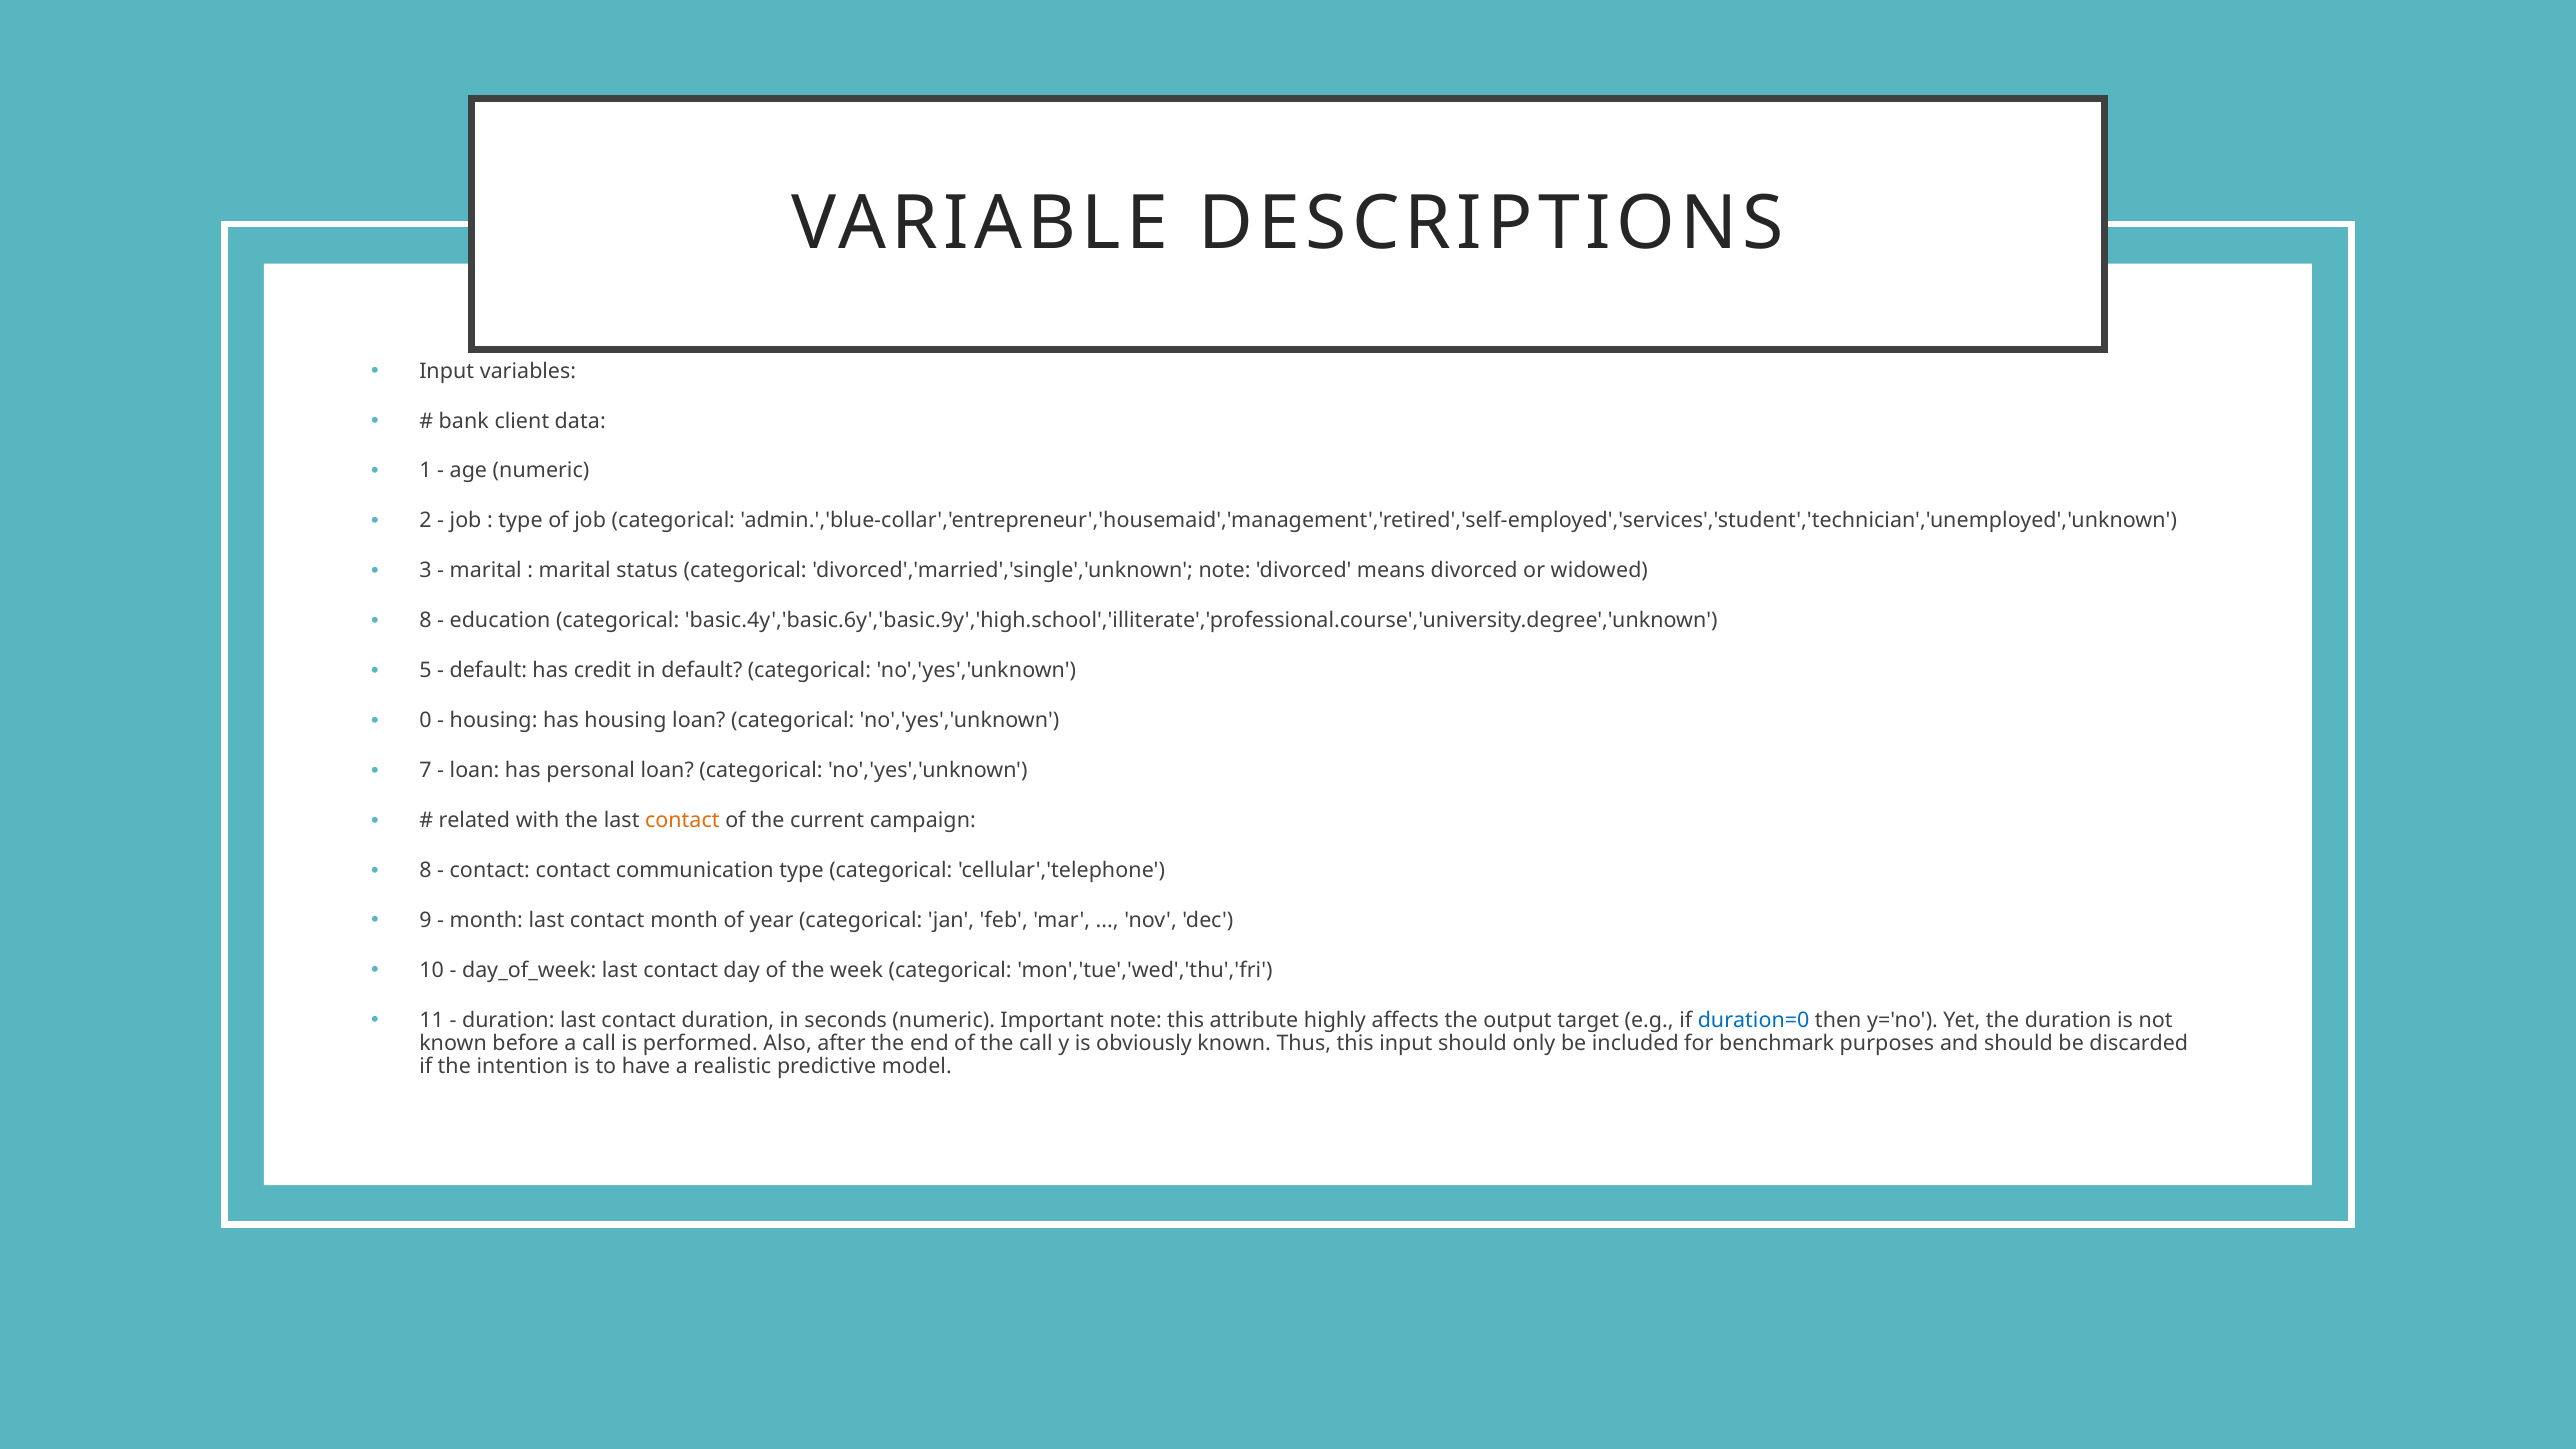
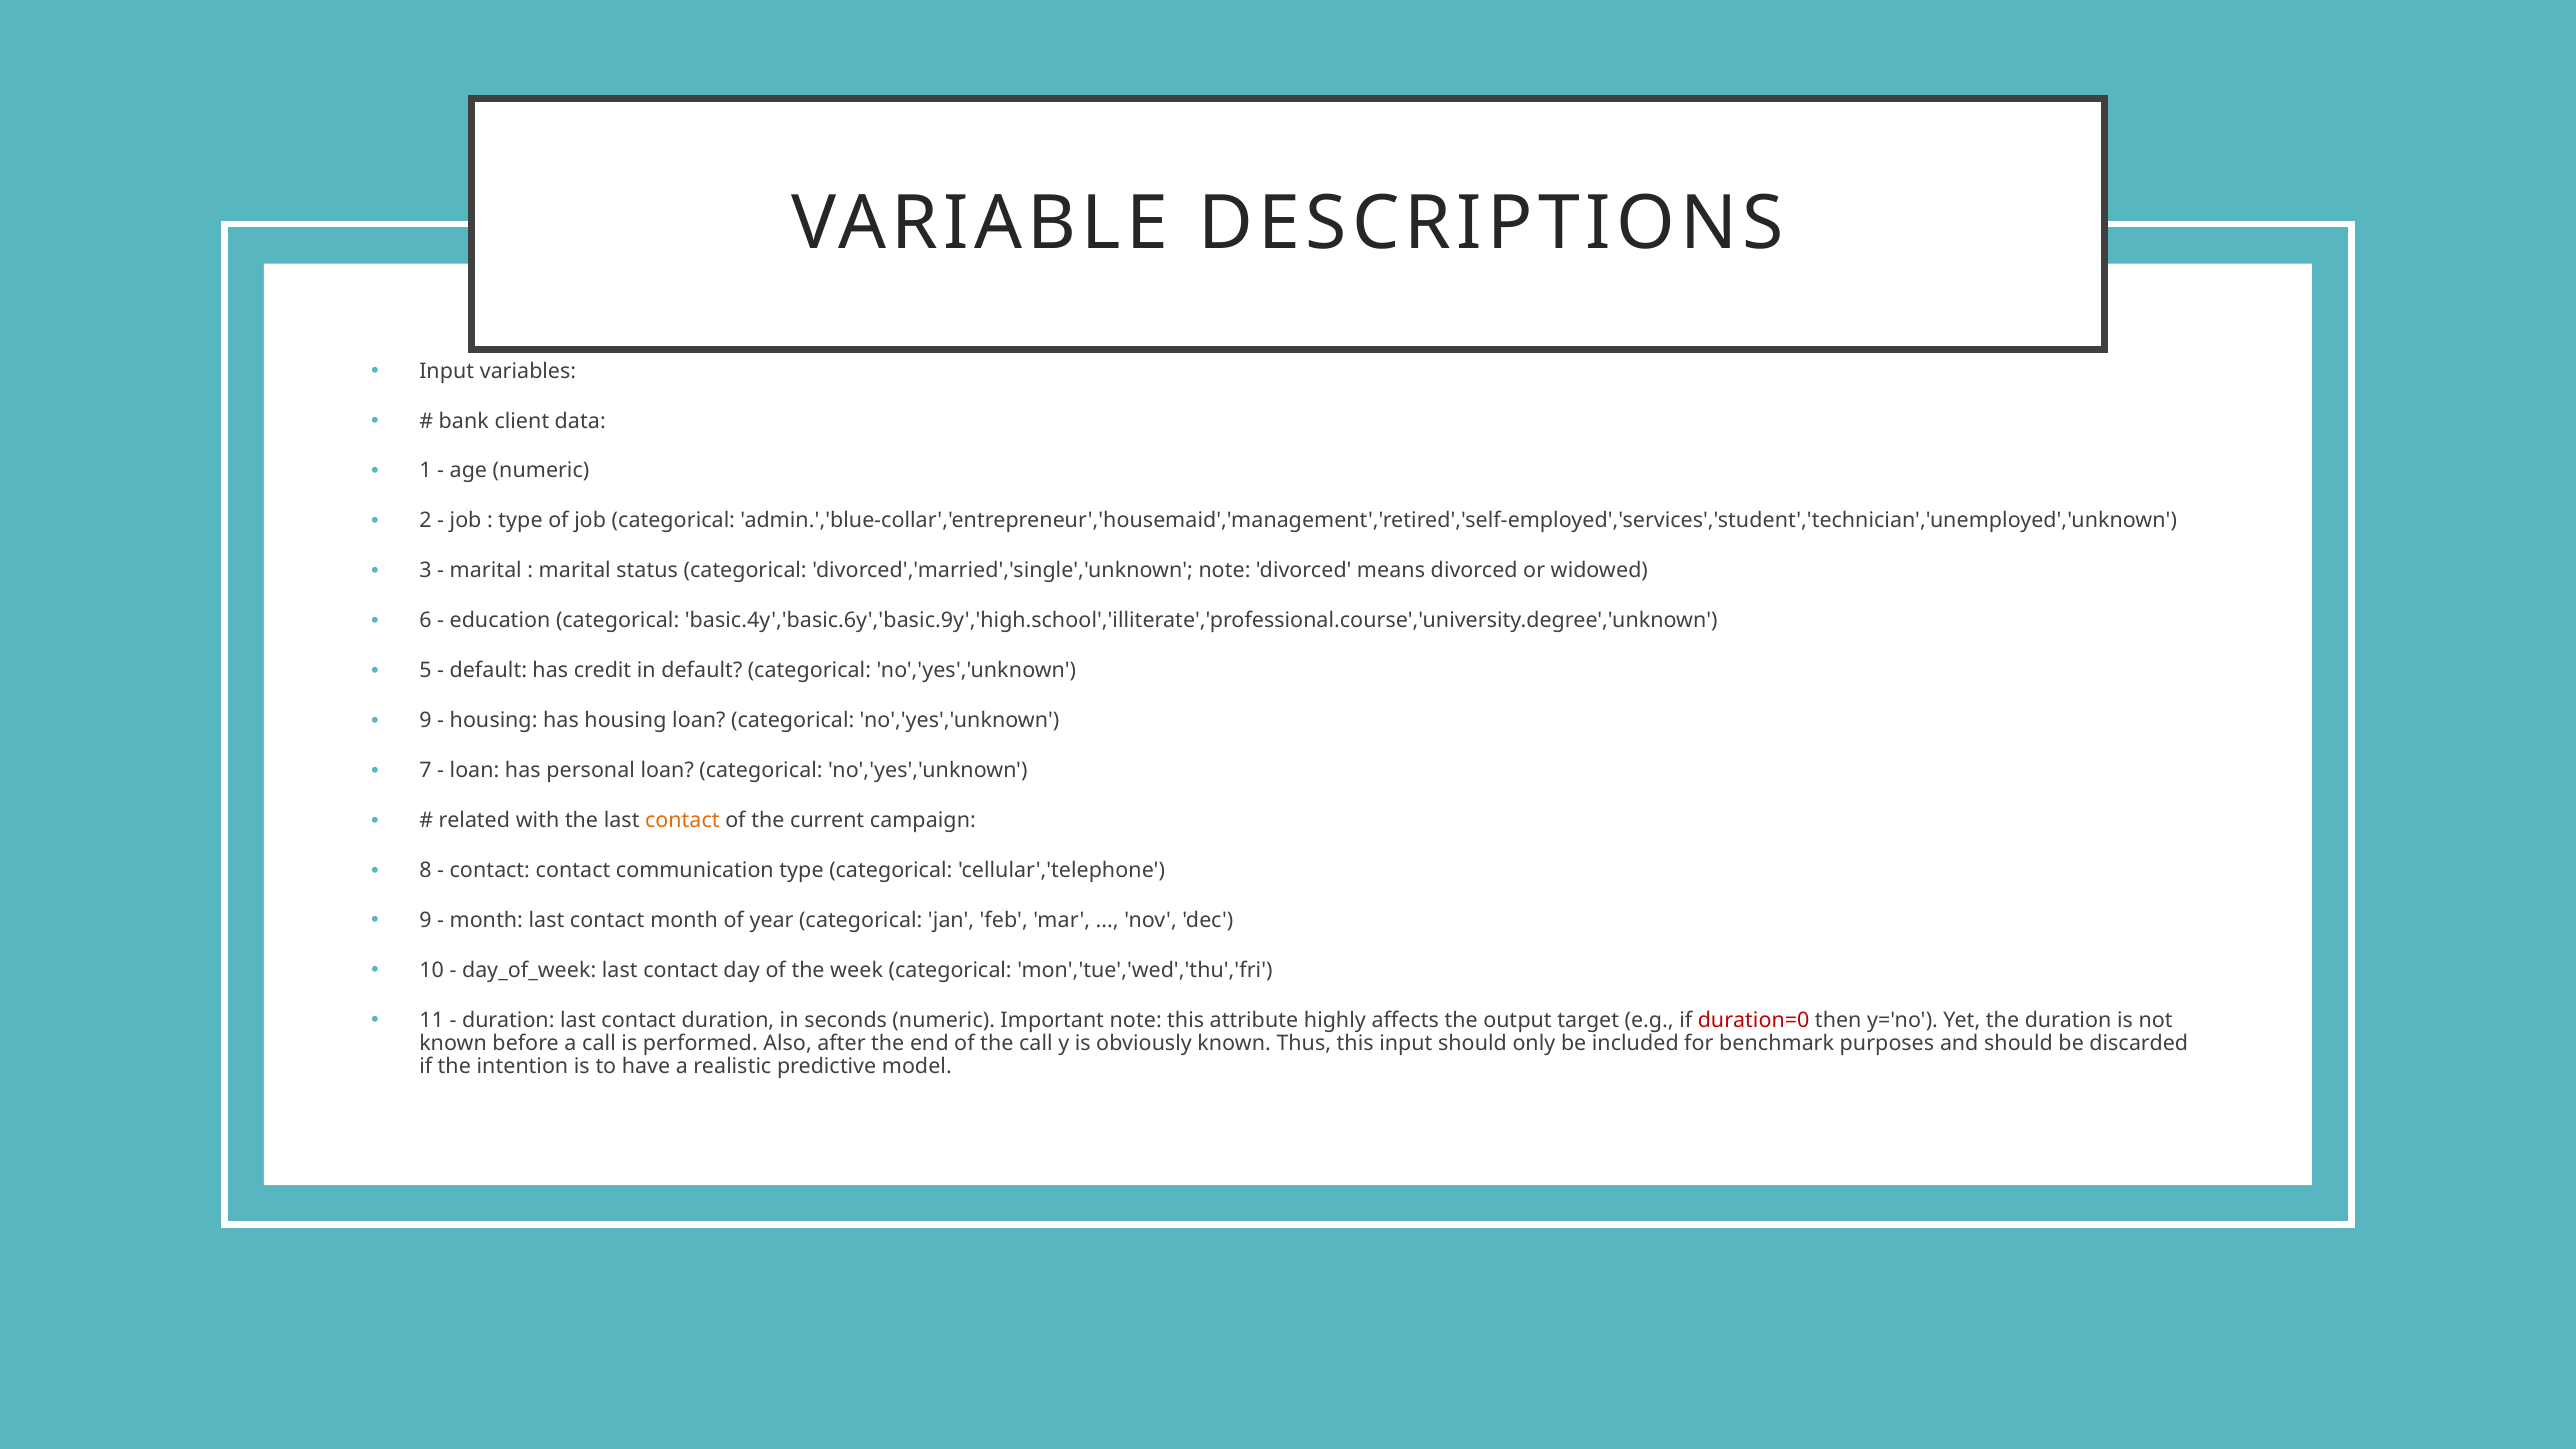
8: 8 -> 6 (426, 621)
0: 0 -> 9 (426, 721)
duration=0 colour: blue -> red (1754, 1021)
